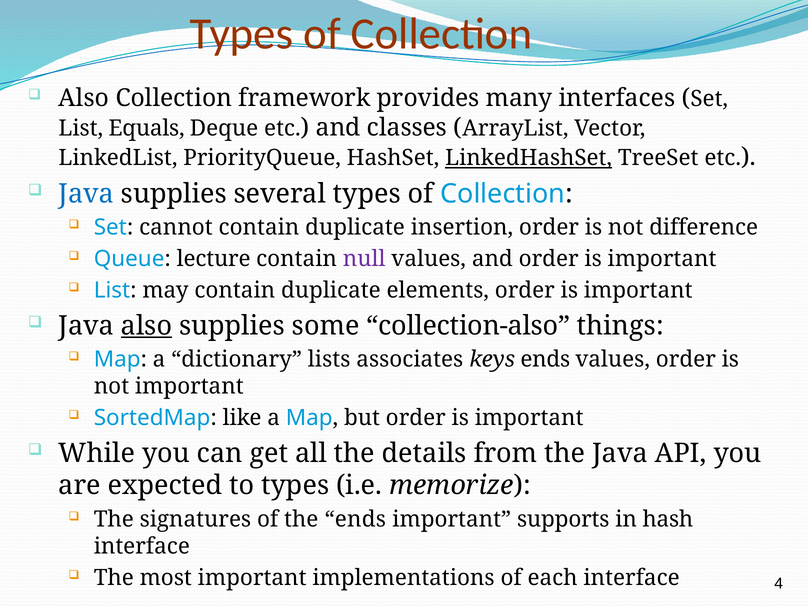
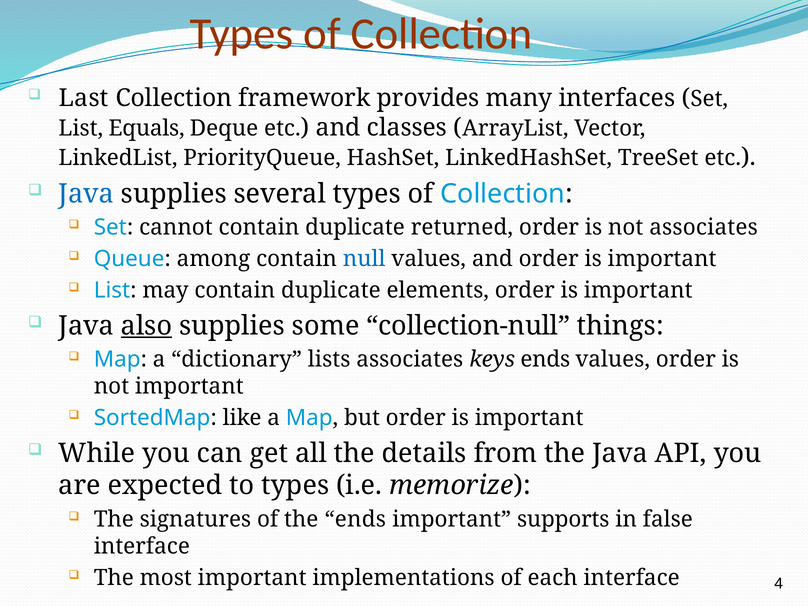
Also: Also -> Last (84, 98)
LinkedHashSet underline: present -> none (529, 158)
insertion: insertion -> returned (462, 228)
not difference: difference -> associates (704, 228)
lecture: lecture -> among (214, 259)
null colour: purple -> blue (364, 259)
collection-also: collection-also -> collection-null (468, 326)
hash: hash -> false (668, 519)
